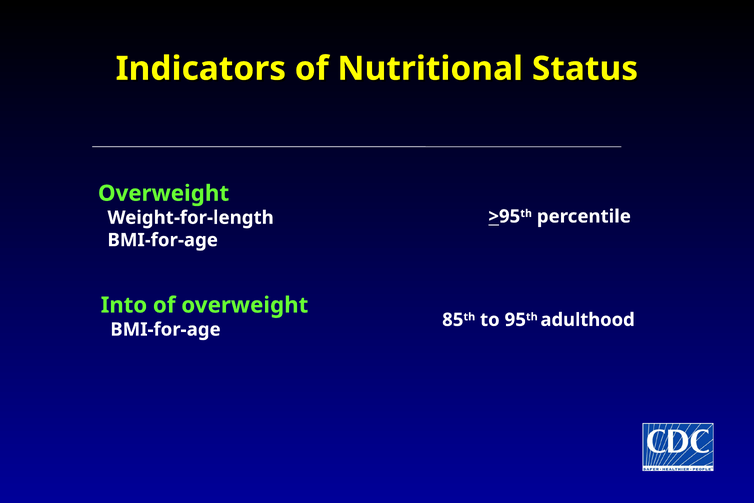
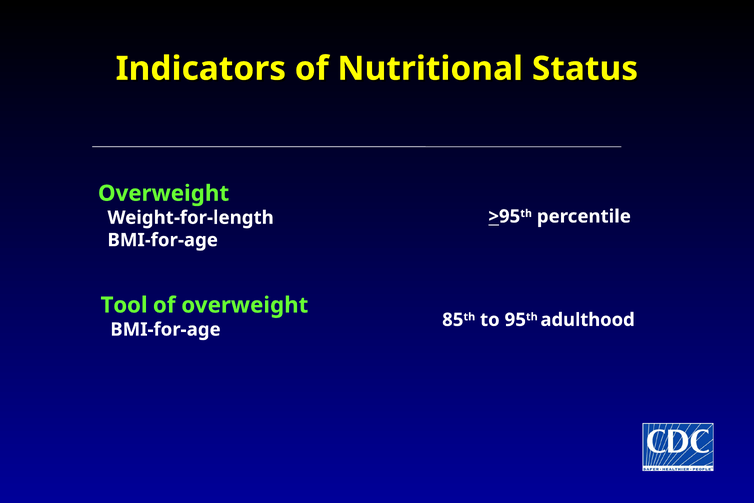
Into: Into -> Tool (124, 305)
